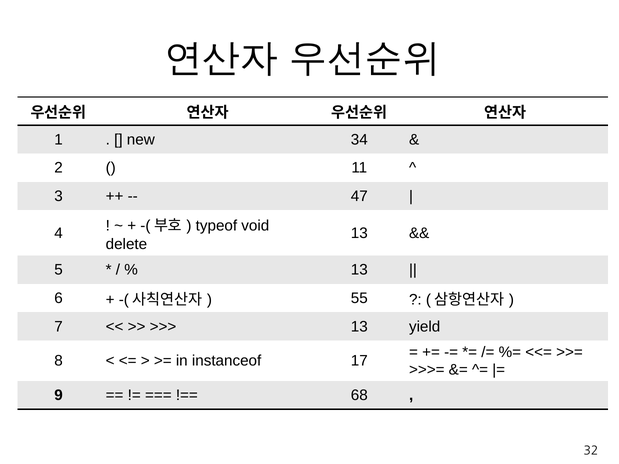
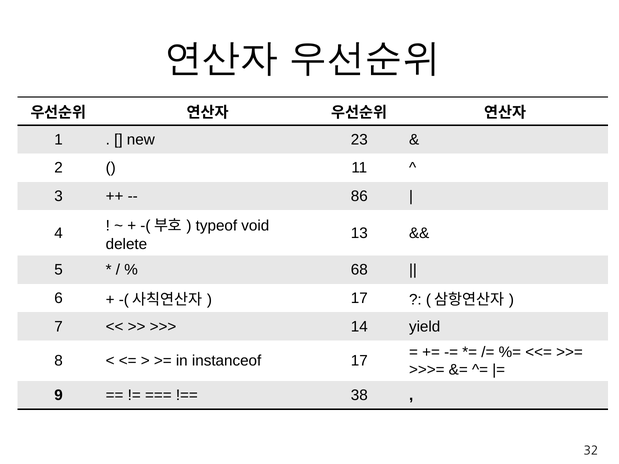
34: 34 -> 23 (359, 140)
47: 47 -> 86 (359, 196)
13: 13 -> 68 (359, 270)
55: 55 -> 17 (359, 298)
13: 13 -> 14 (359, 327)
68: 68 -> 38 (359, 396)
